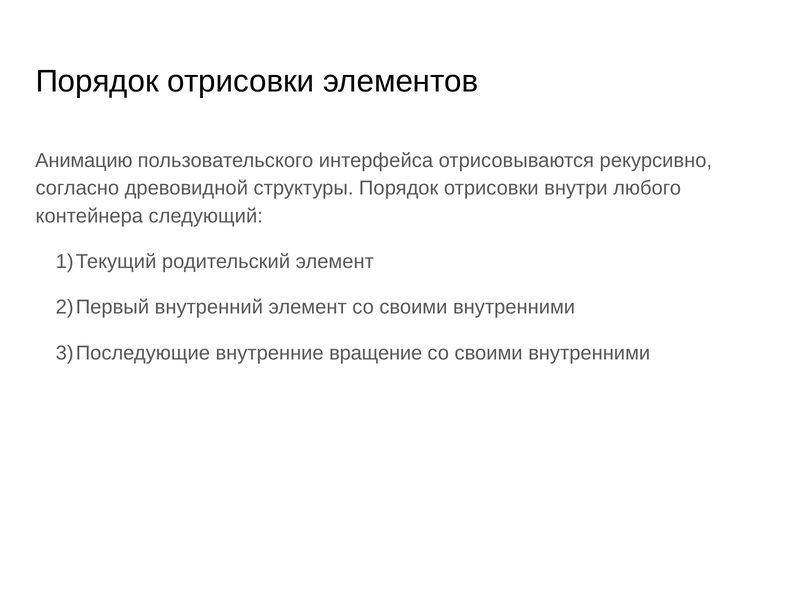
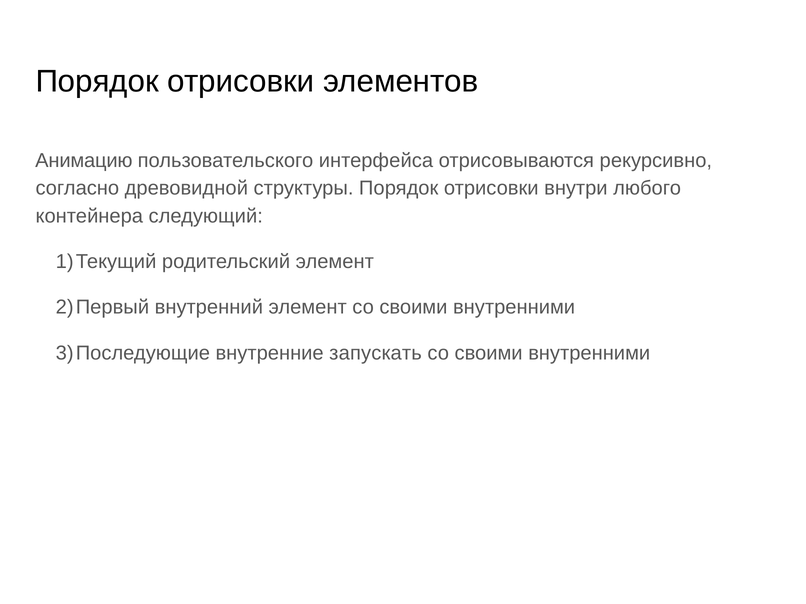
вращение: вращение -> запускать (376, 353)
